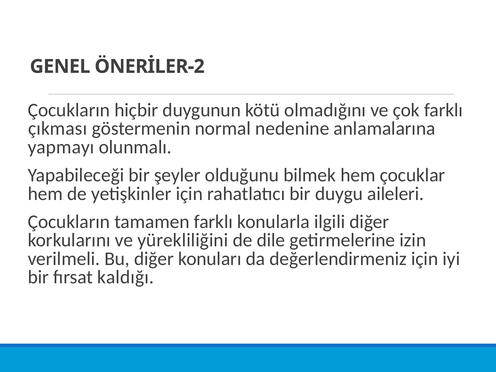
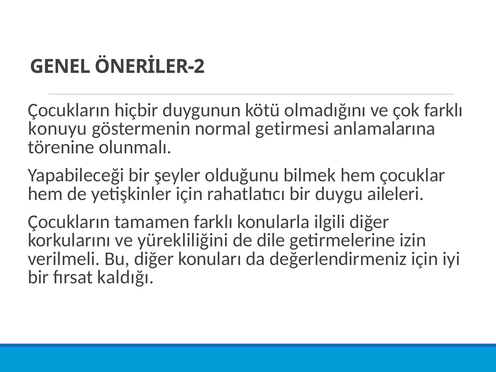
çıkması: çıkması -> konuyu (58, 129)
nedenine: nedenine -> getirmesi (292, 129)
yapmayı: yapmayı -> törenine (61, 147)
